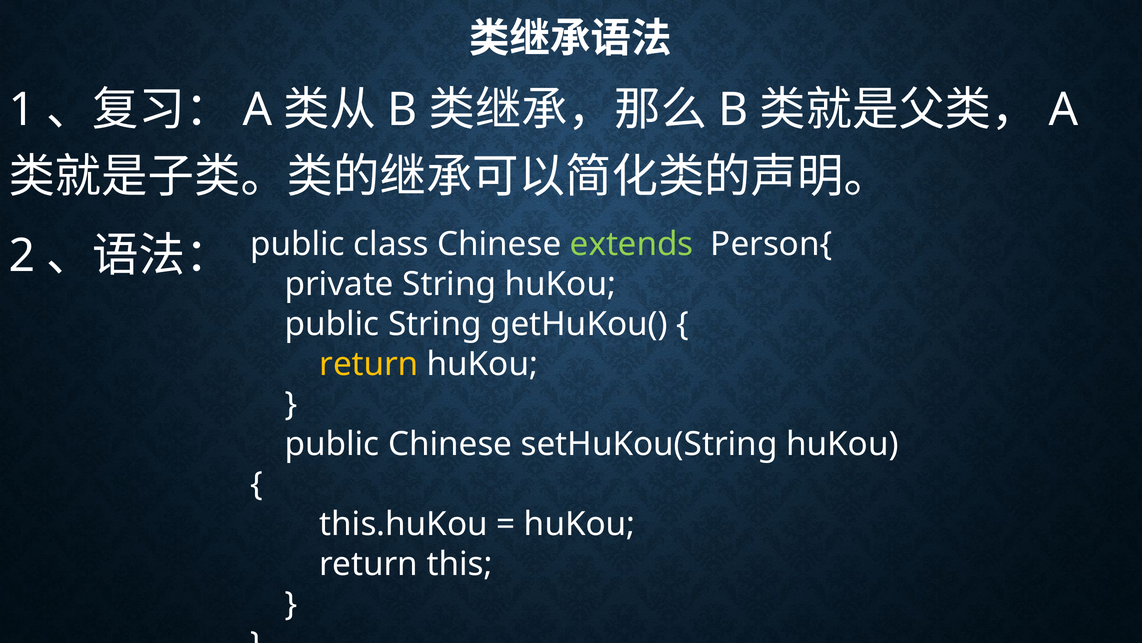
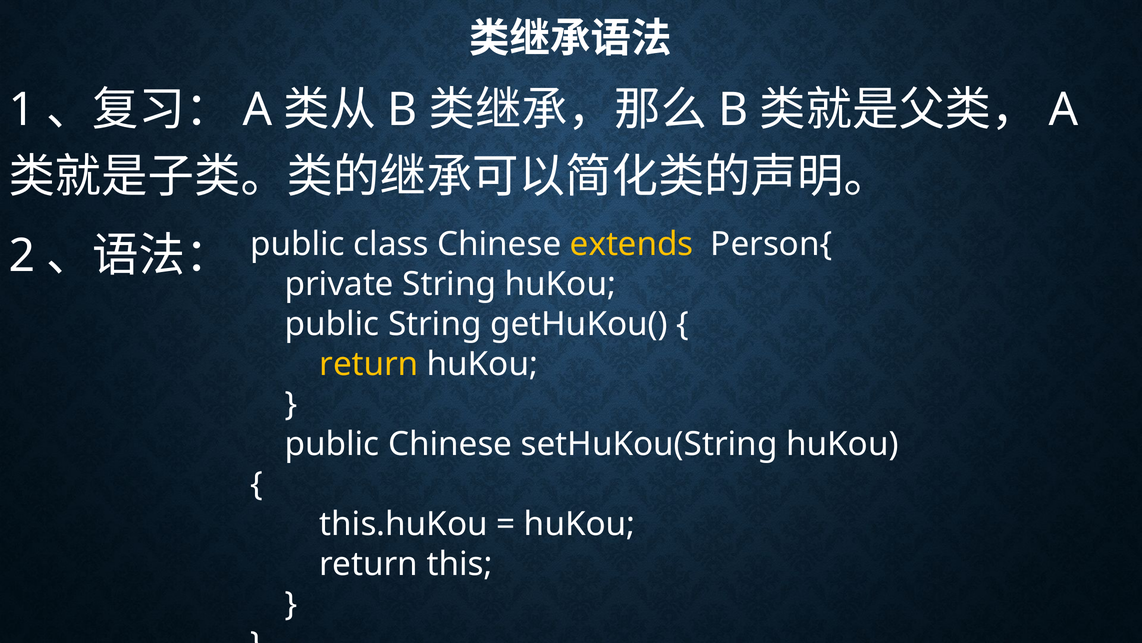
extends colour: light green -> yellow (632, 244)
